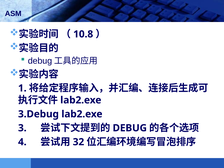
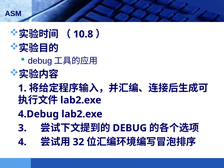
3.Debug: 3.Debug -> 4.Debug (38, 114)
